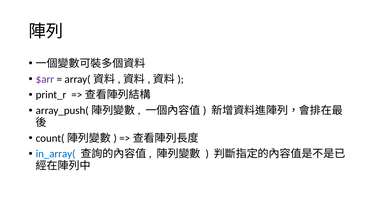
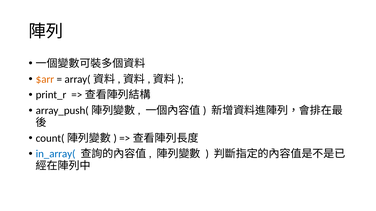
$arr colour: purple -> orange (45, 79)
